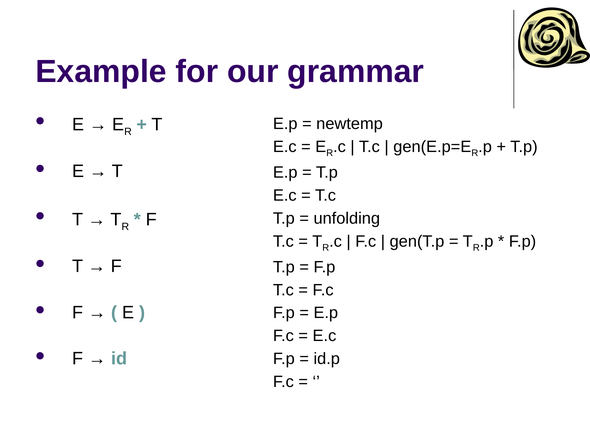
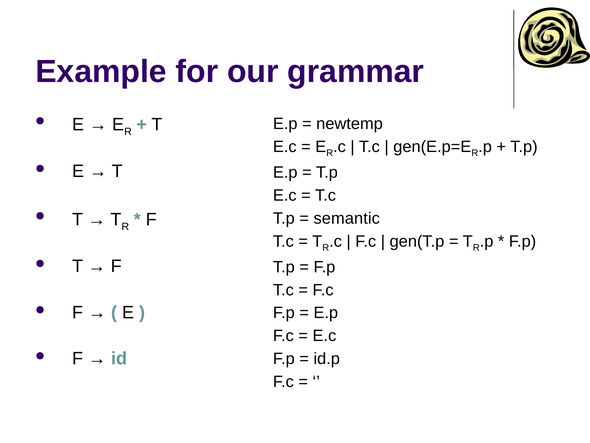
unfolding: unfolding -> semantic (347, 218)
